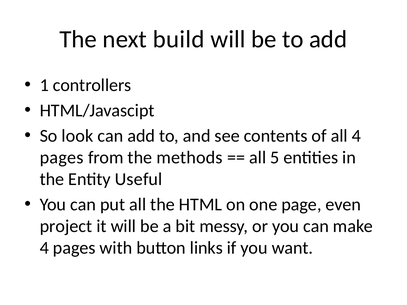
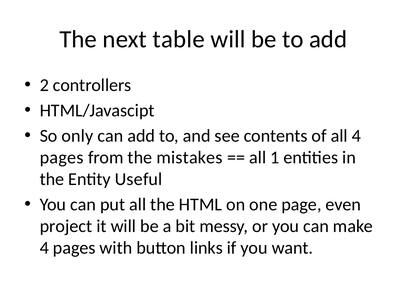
build: build -> table (179, 39)
1: 1 -> 2 (44, 85)
look: look -> only (77, 136)
methods: methods -> mistakes (190, 158)
5: 5 -> 1 (275, 158)
